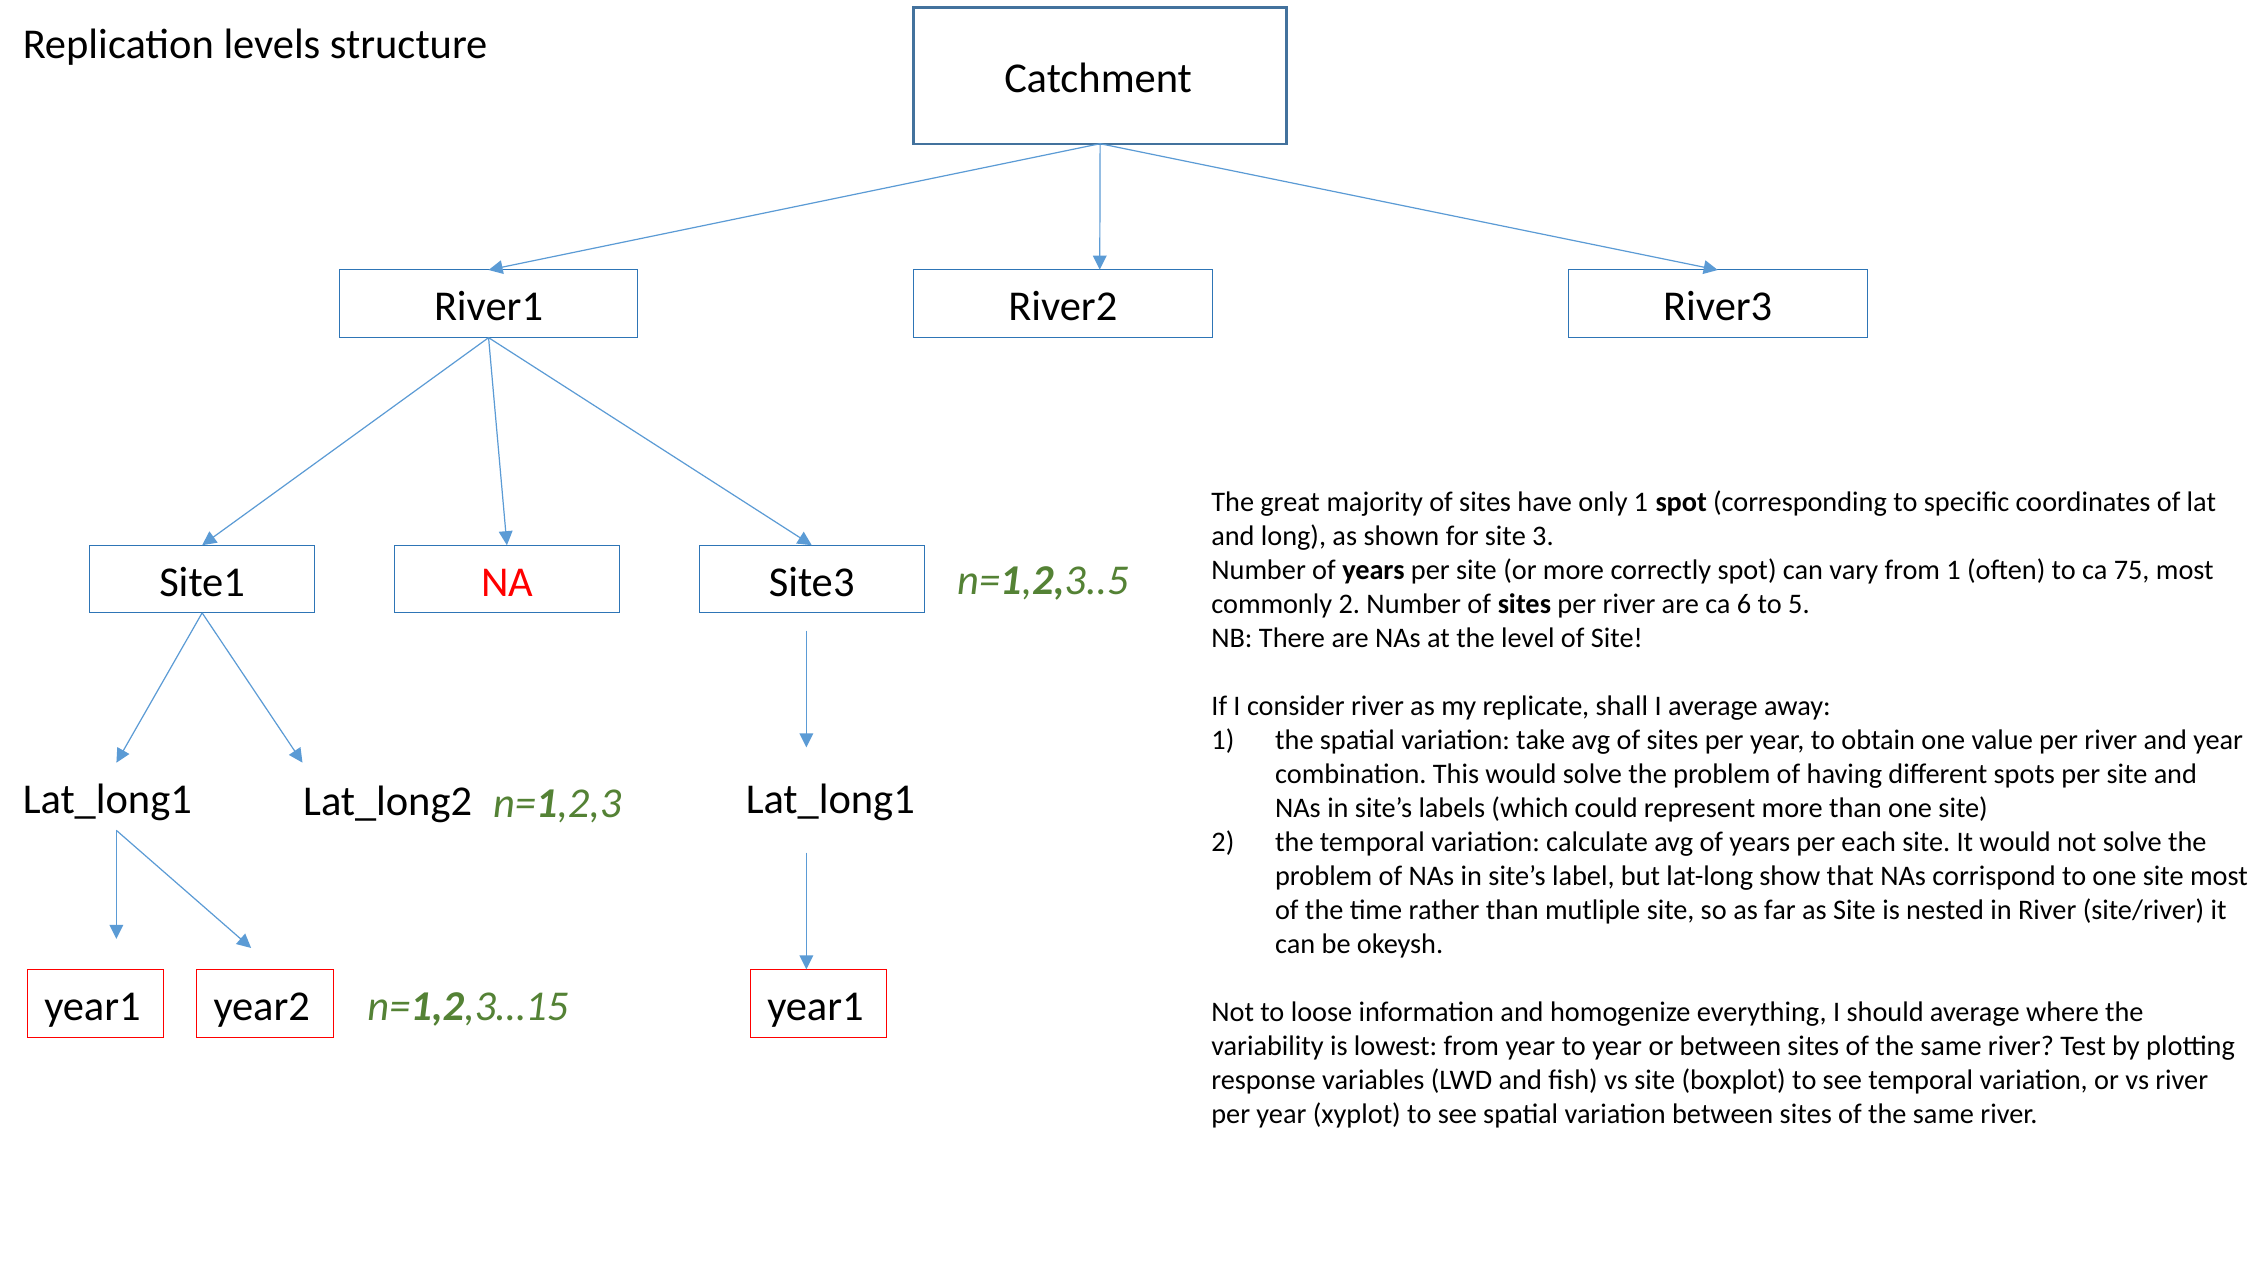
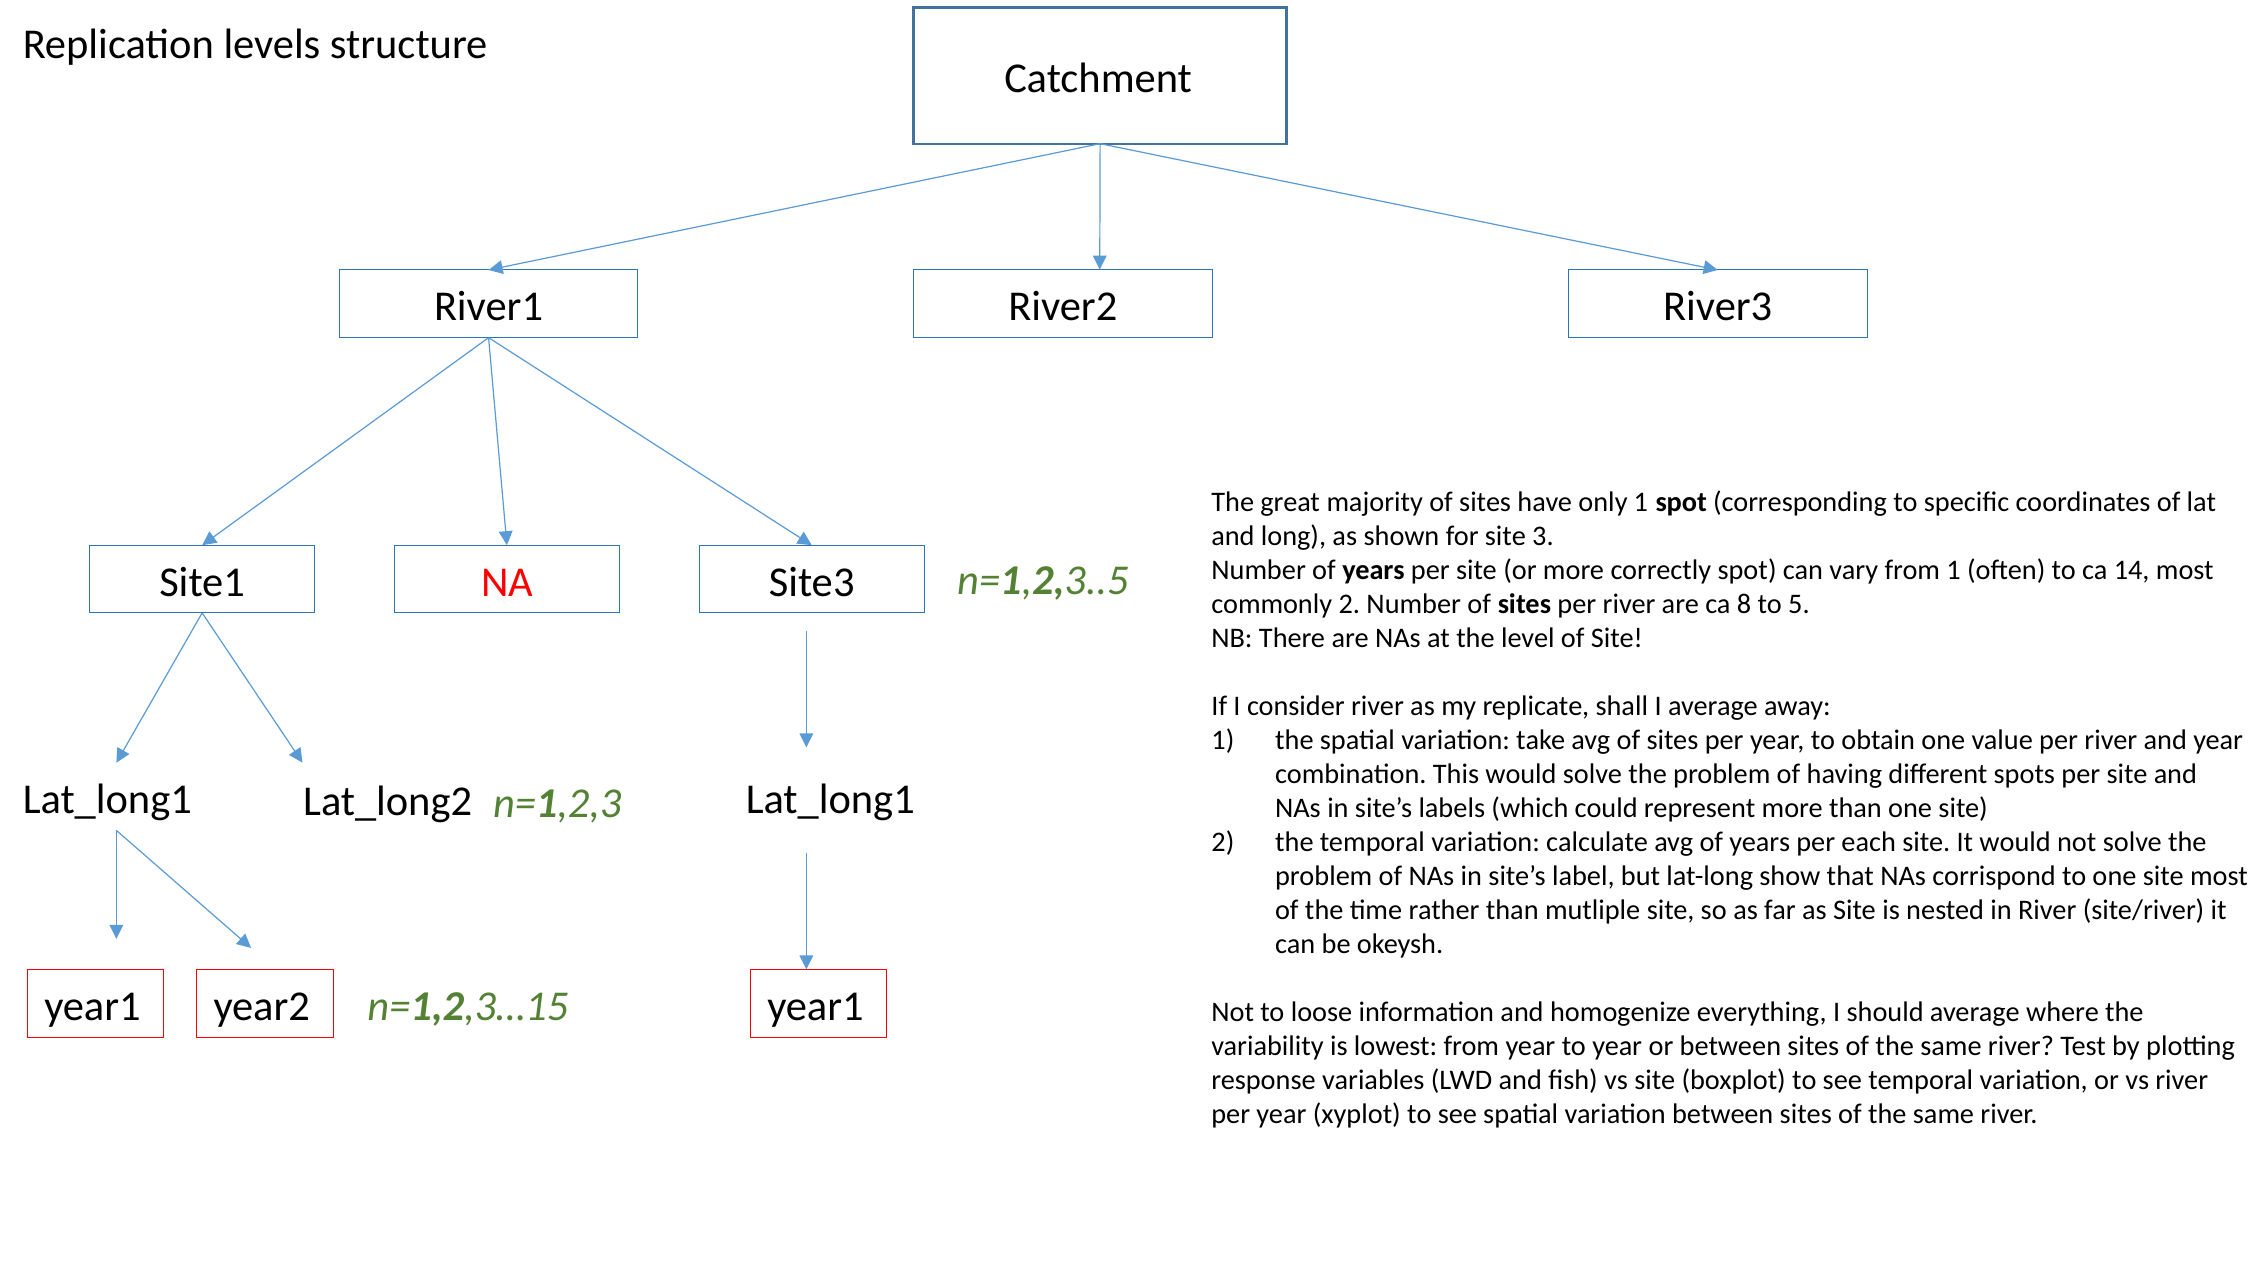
75: 75 -> 14 (2132, 570)
6: 6 -> 8 (1744, 604)
